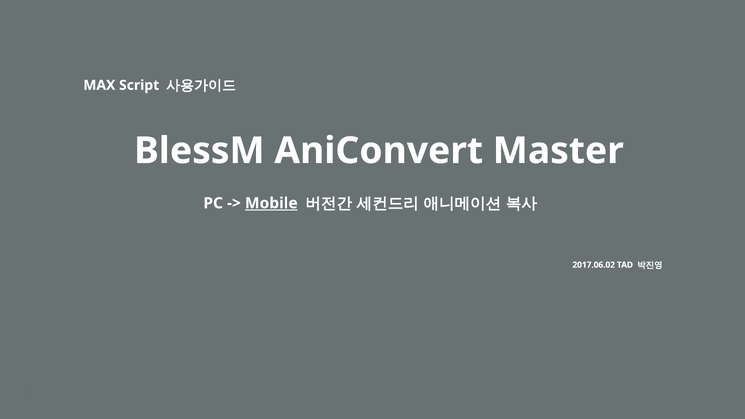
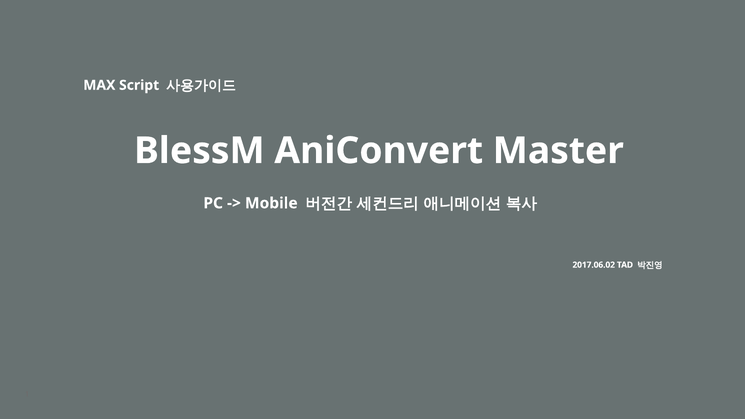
Mobile underline: present -> none (271, 203)
